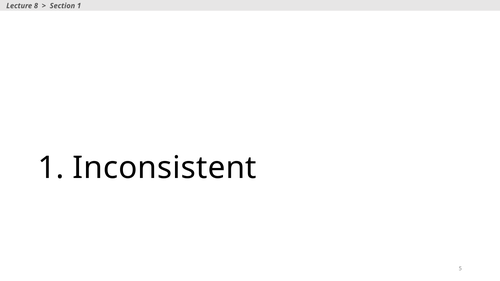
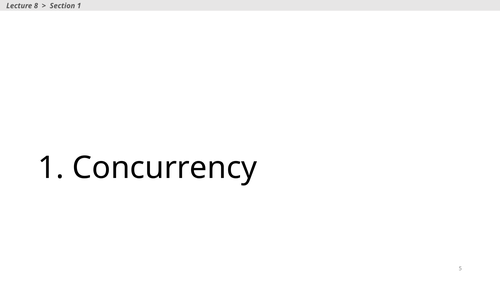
Inconsistent: Inconsistent -> Concurrency (165, 168)
